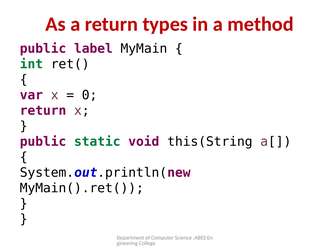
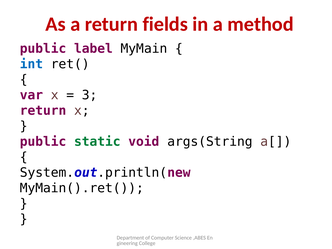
types: types -> fields (165, 24)
int colour: green -> blue (32, 64)
0: 0 -> 3 (90, 95)
this(String: this(String -> args(String (210, 142)
